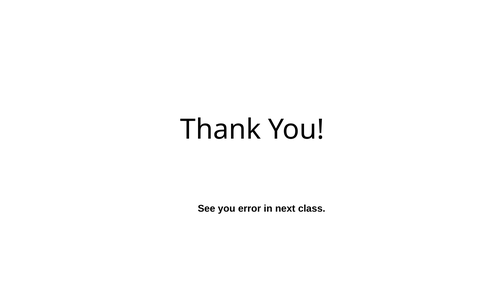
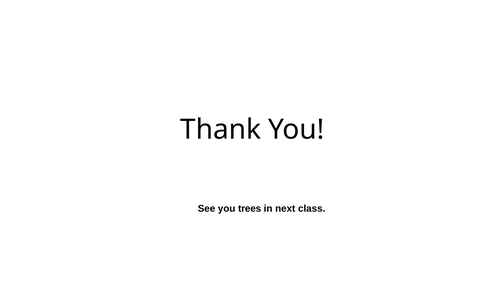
error: error -> trees (250, 209)
